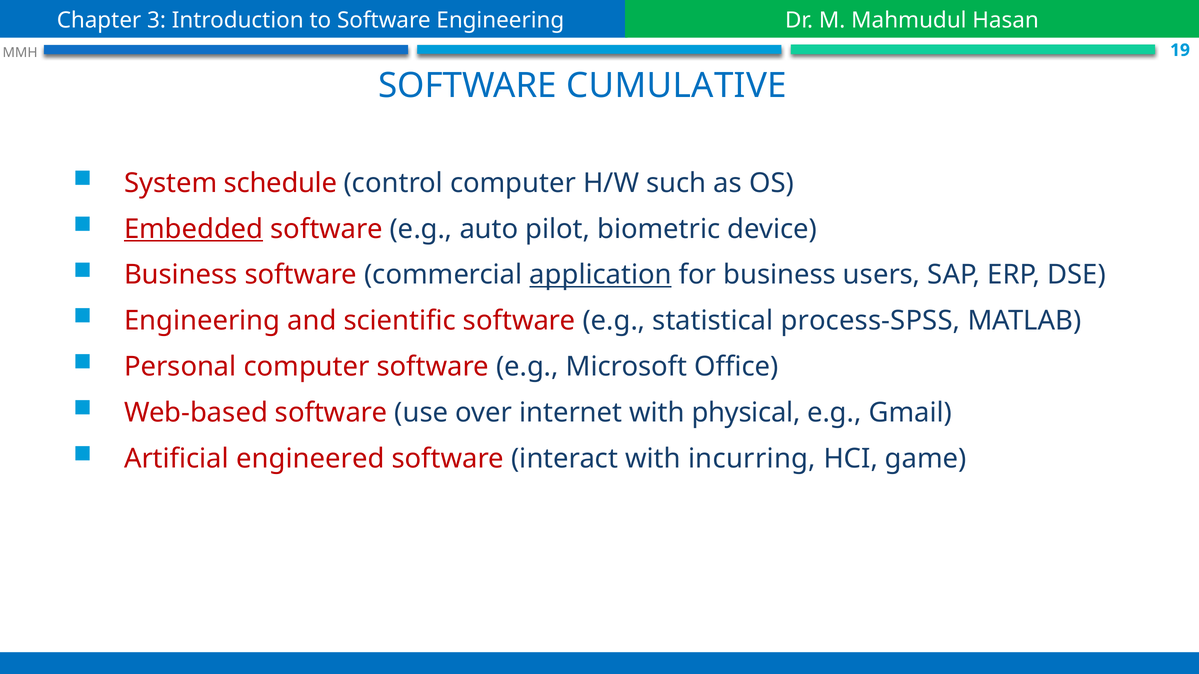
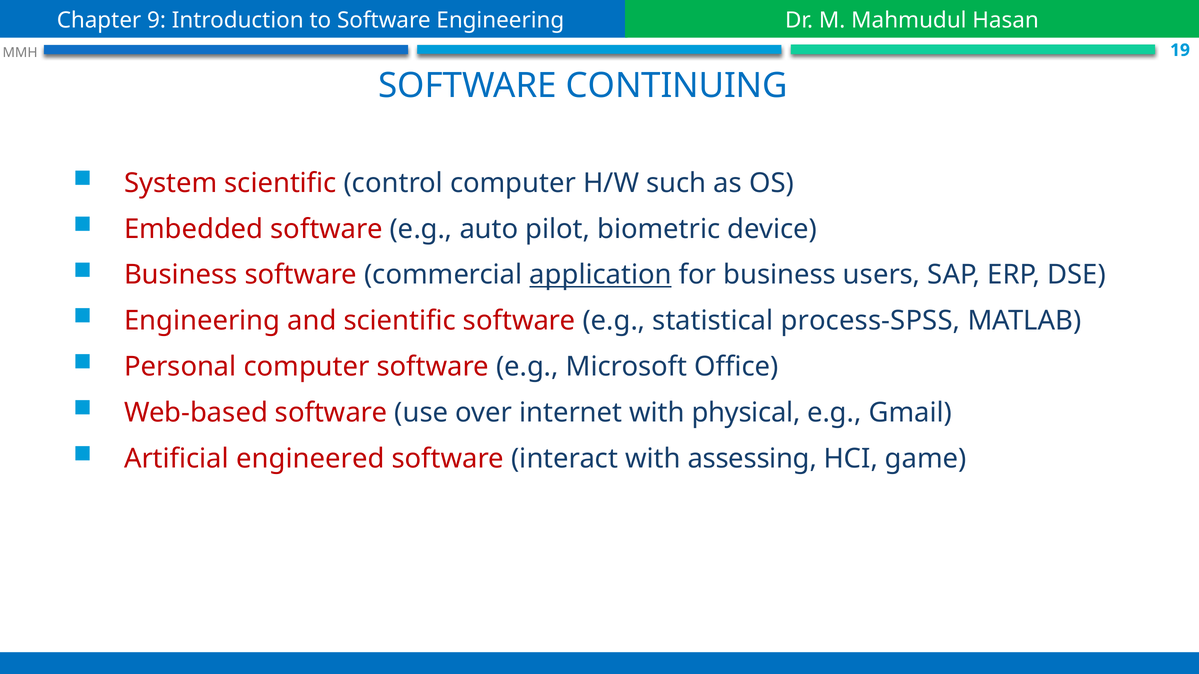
3: 3 -> 9 (157, 20)
CUMULATIVE: CUMULATIVE -> CONTINUING (677, 86)
System schedule: schedule -> scientific (280, 183)
Embedded underline: present -> none (194, 229)
incurring: incurring -> assessing (752, 459)
